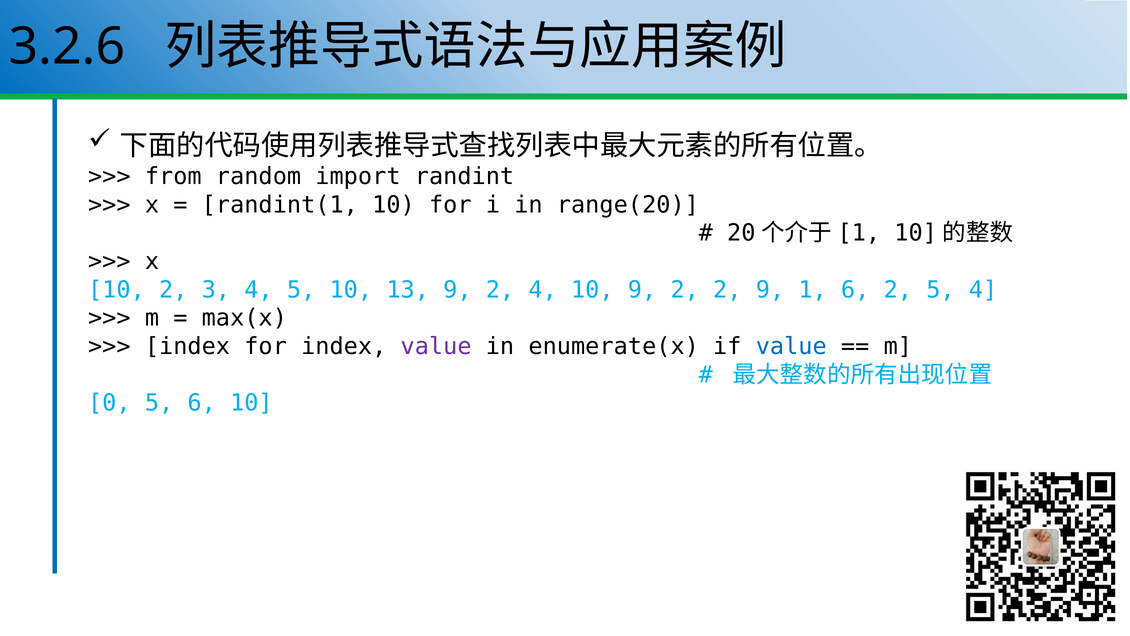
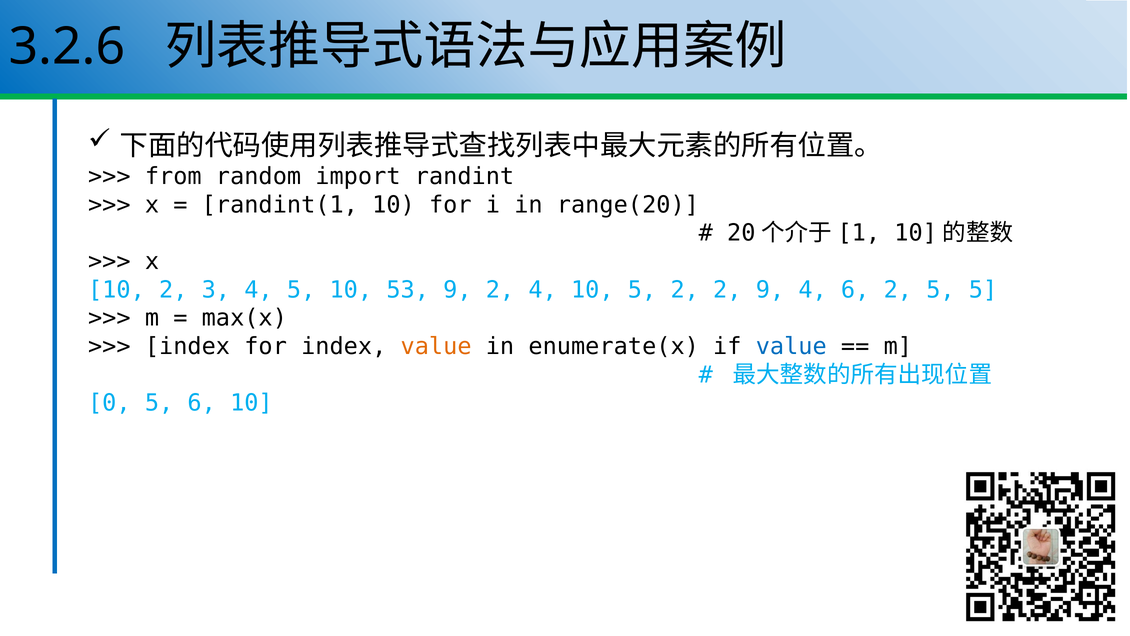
13: 13 -> 53 (408, 290)
10 9: 9 -> 5 (642, 290)
9 1: 1 -> 4 (813, 290)
5 4: 4 -> 5 (983, 290)
value colour: purple -> orange (436, 346)
